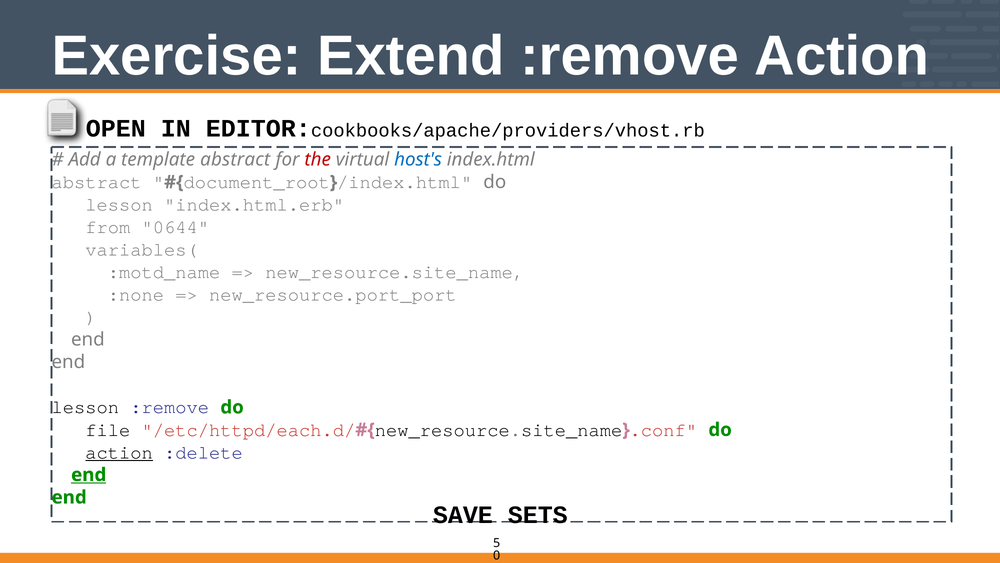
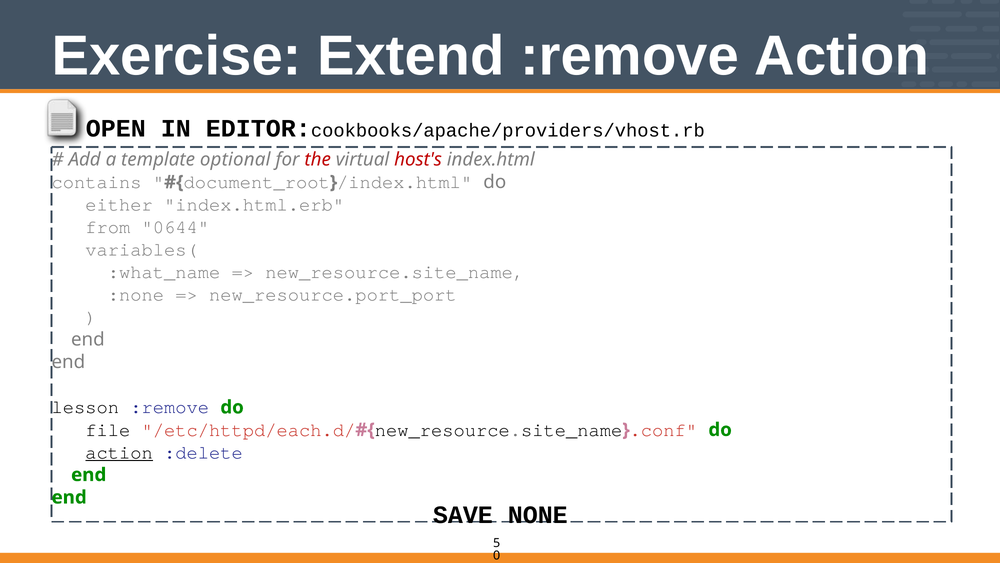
template abstract: abstract -> optional (235, 159)
host's colour: blue -> red (418, 159)
abstract: abstract -> contains (97, 182)
lesson: lesson -> either (119, 204)
:motd_name: :motd_name -> :what_name (164, 272)
end underline: present -> none (89, 474)
SETS: SETS -> NONE (538, 515)
